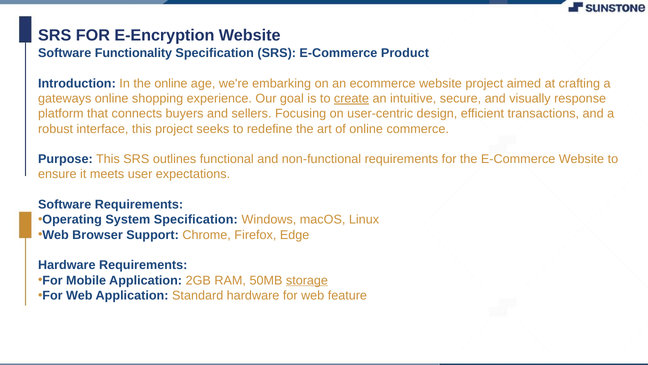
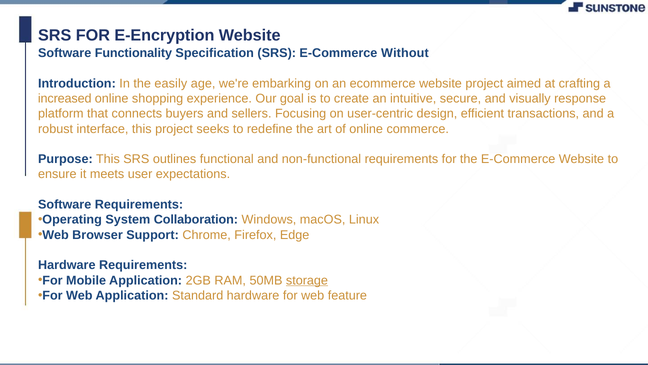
Product: Product -> Without (405, 53)
the online: online -> easily (171, 83)
gateways: gateways -> increased (65, 98)
create underline: present -> none (351, 98)
System Specification: Specification -> Collaboration (196, 219)
